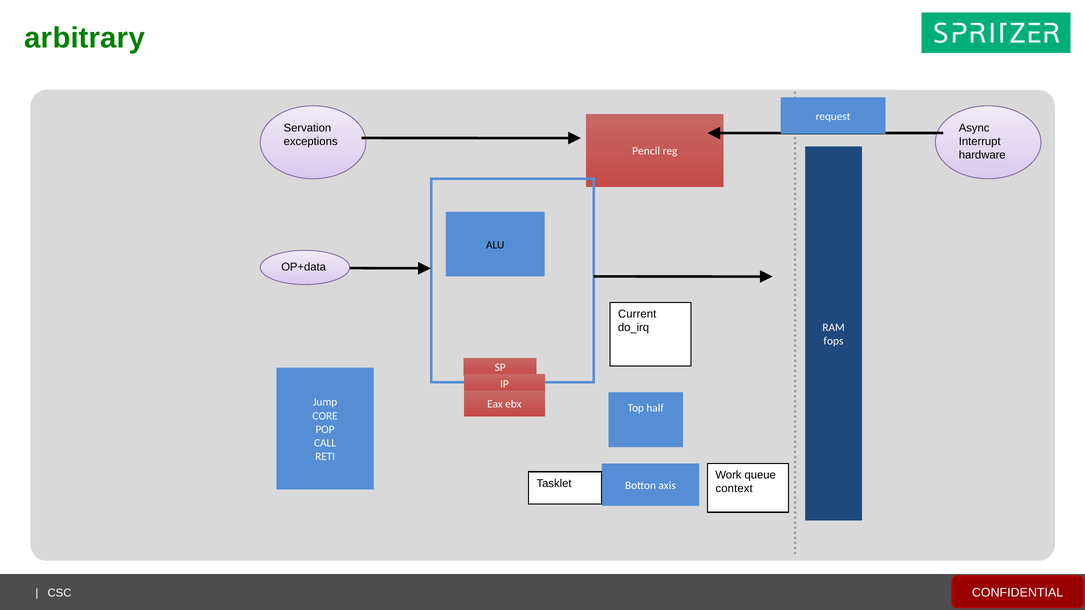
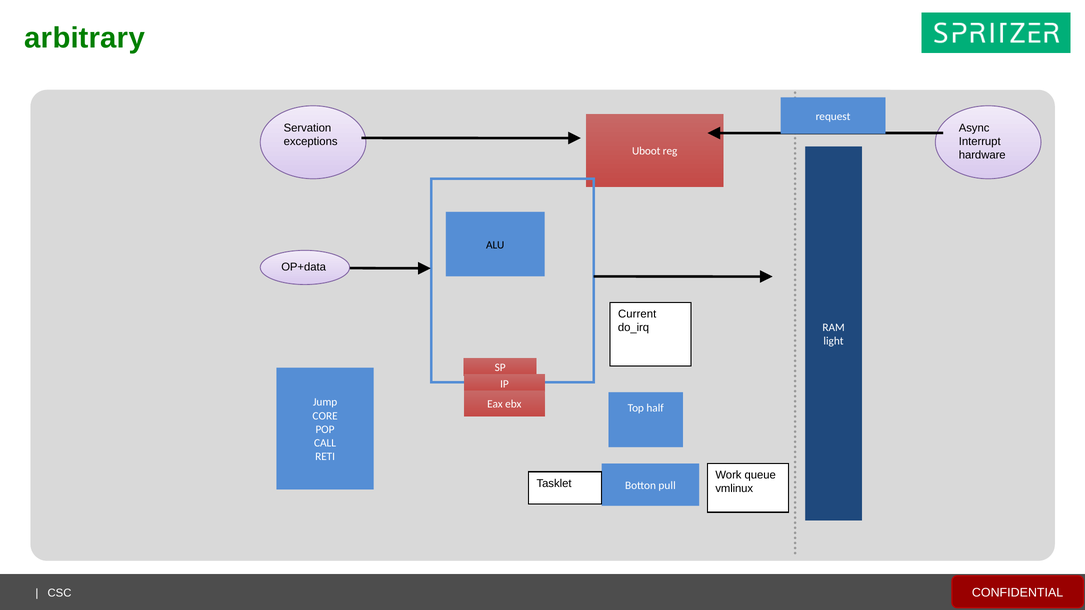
Pencil: Pencil -> Uboot (646, 151)
fops: fops -> light (834, 341)
axis: axis -> pull (667, 485)
context: context -> vmlinux (734, 489)
